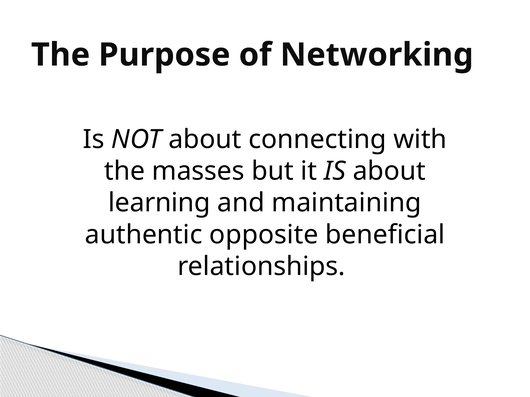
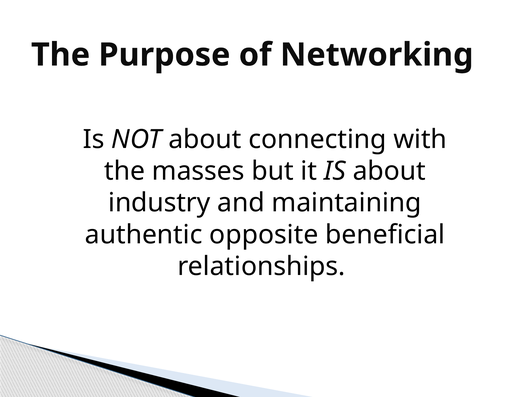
learning: learning -> industry (159, 203)
